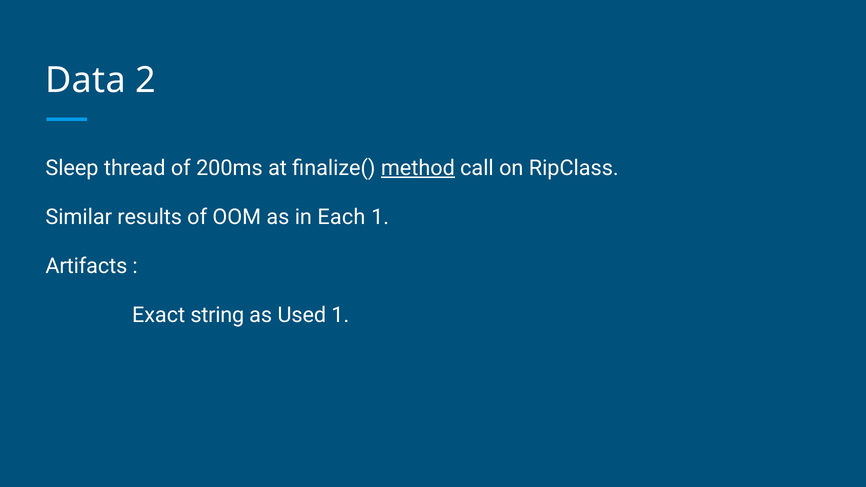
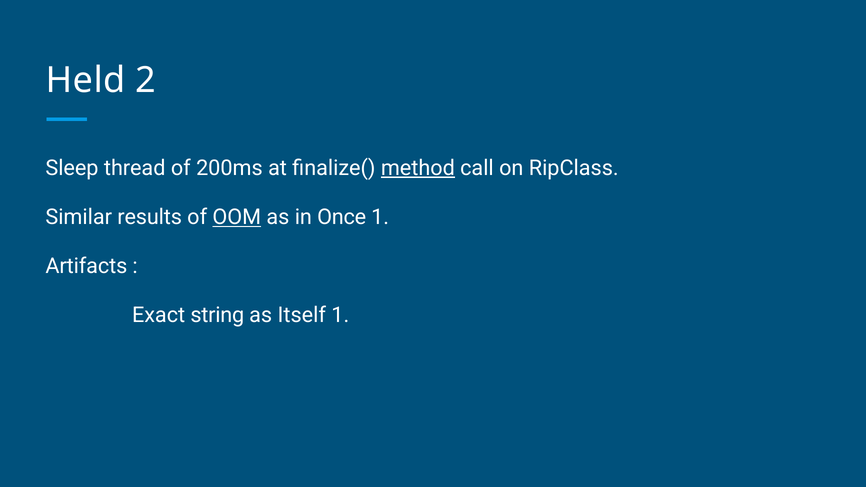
Data: Data -> Held (86, 81)
OOM underline: none -> present (237, 217)
Each: Each -> Once (342, 217)
Used: Used -> Itself (302, 315)
